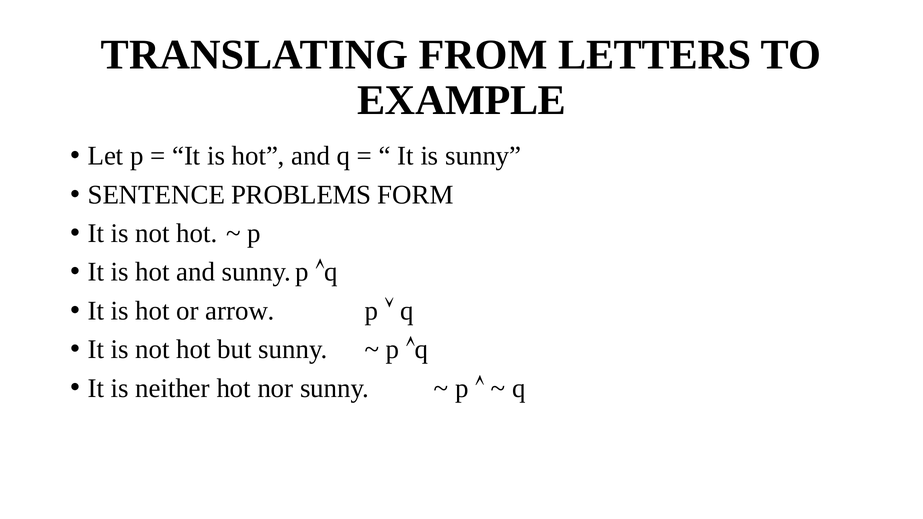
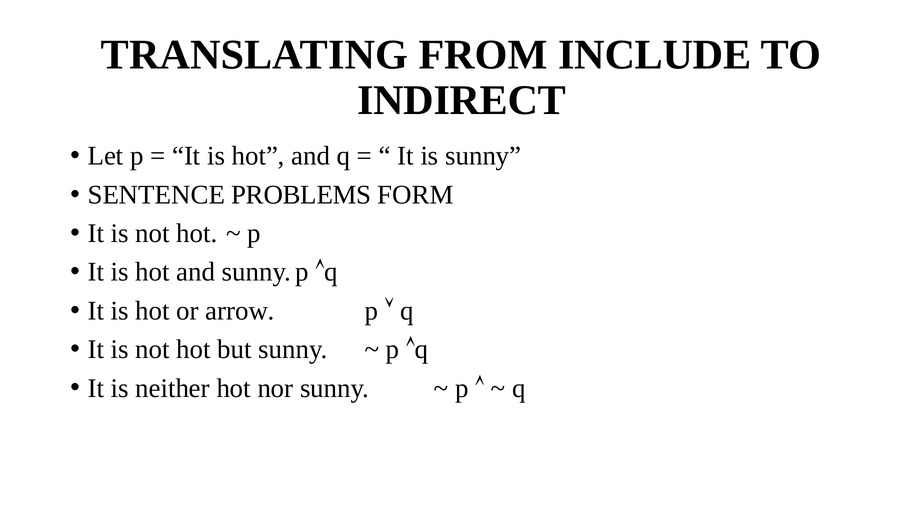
LETTERS: LETTERS -> INCLUDE (655, 55)
EXAMPLE: EXAMPLE -> INDIRECT (462, 100)
